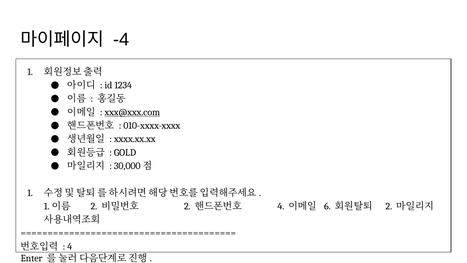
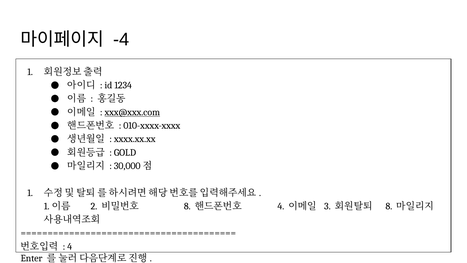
2: 2 -> 8 (187, 206)
6: 6 -> 3 (327, 206)
2: 2 -> 8 (389, 206)
